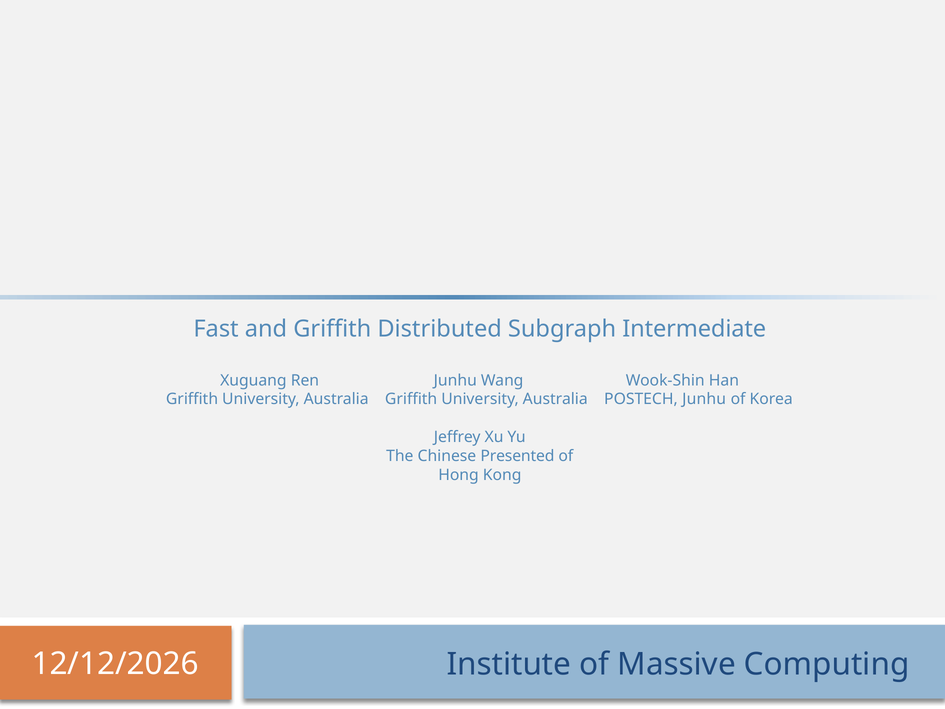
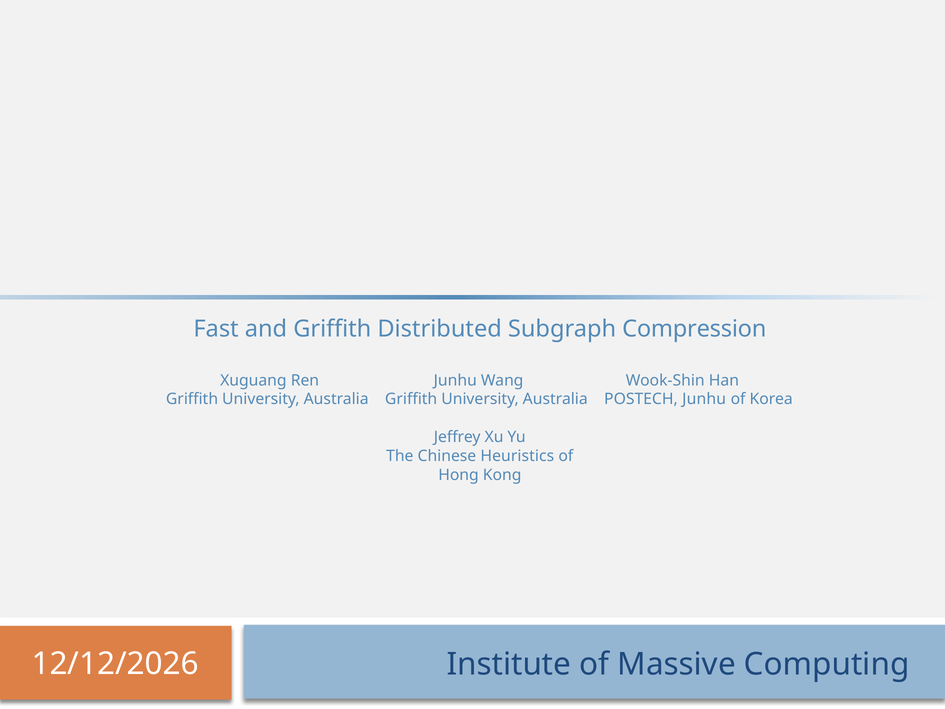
Intermediate: Intermediate -> Compression (694, 329)
Presented: Presented -> Heuristics (517, 456)
